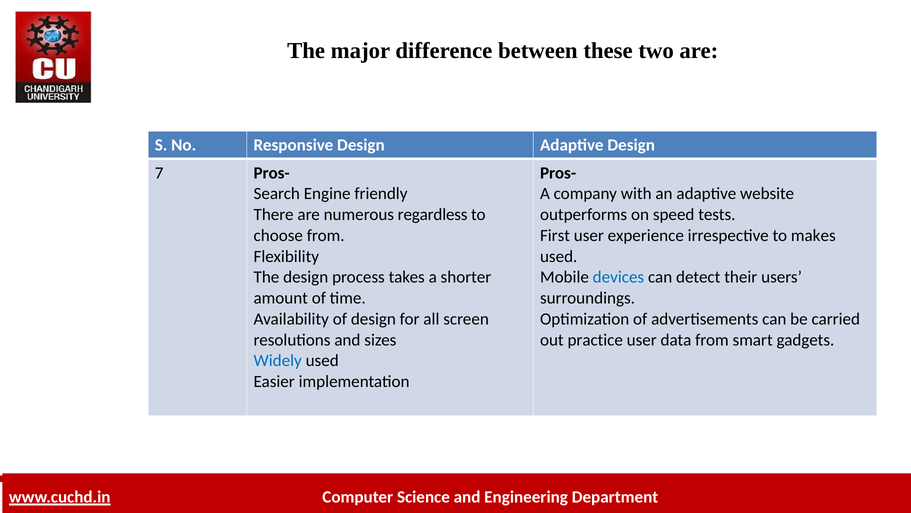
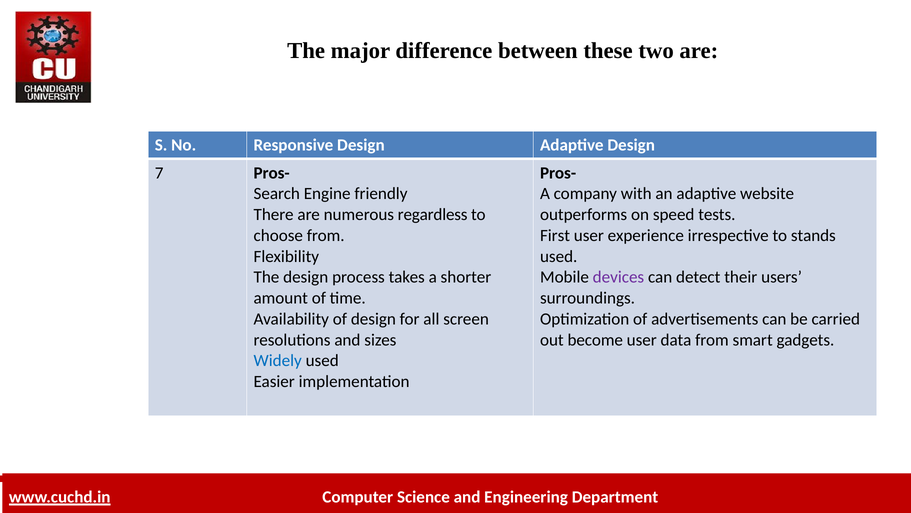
makes: makes -> stands (813, 235)
devices colour: blue -> purple (618, 277)
practice: practice -> become (595, 340)
